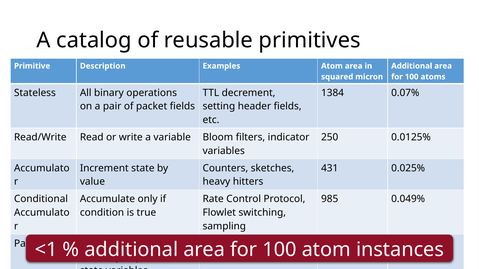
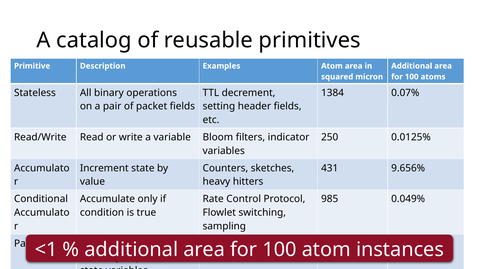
0.025%: 0.025% -> 9.656% (408, 168)
